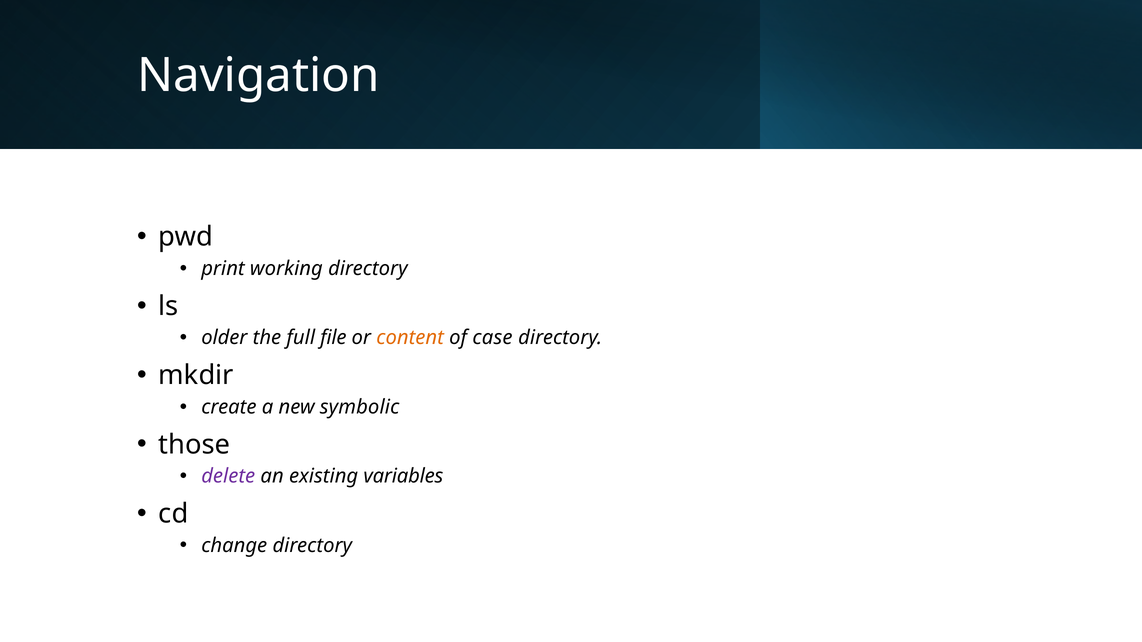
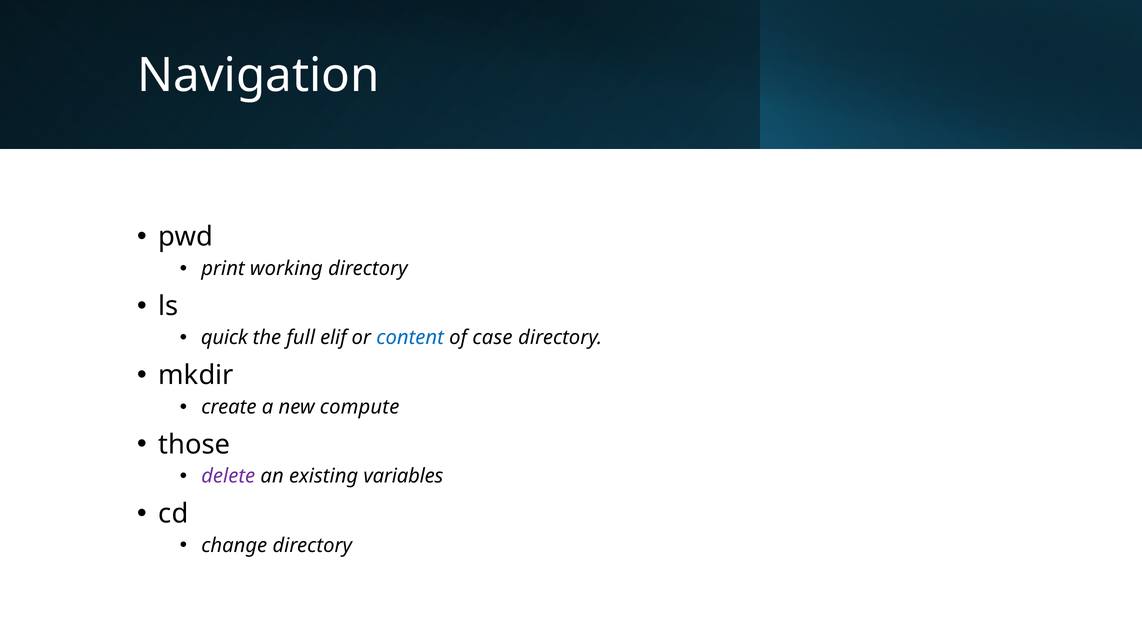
older: older -> quick (224, 338)
file: file -> elif (333, 338)
content colour: orange -> blue (410, 338)
symbolic: symbolic -> compute (360, 407)
